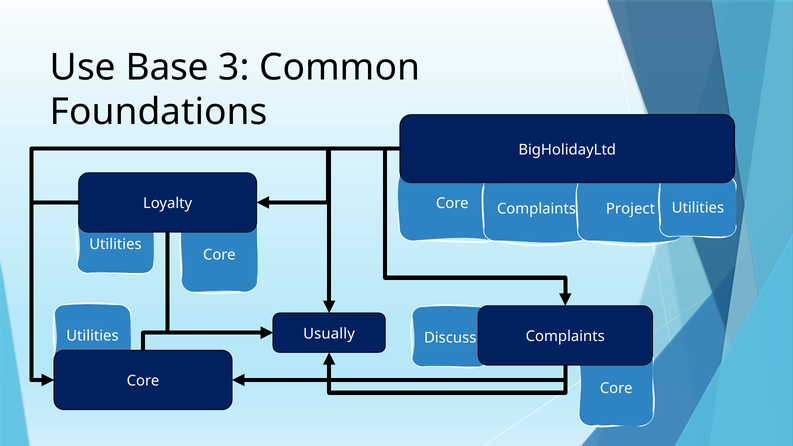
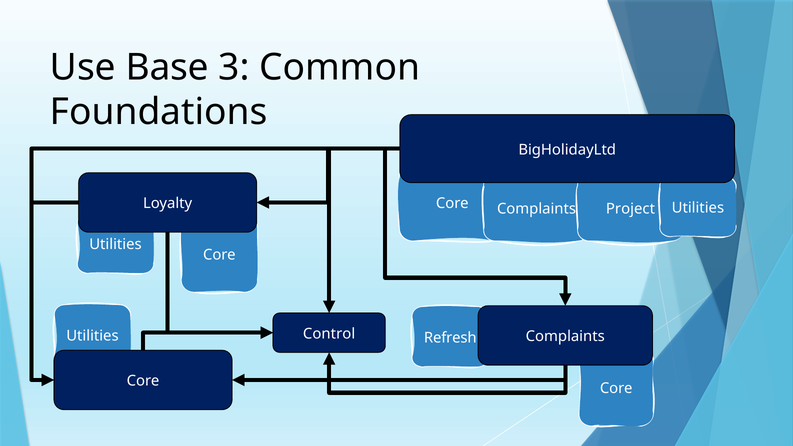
Usually: Usually -> Control (329, 334)
Discuss: Discuss -> Refresh (450, 338)
